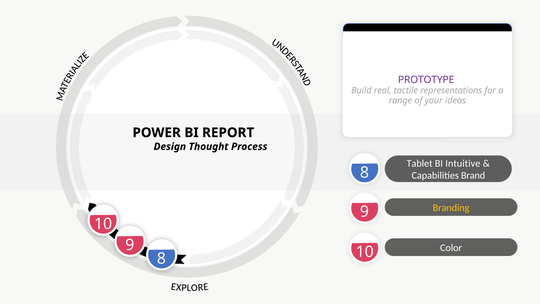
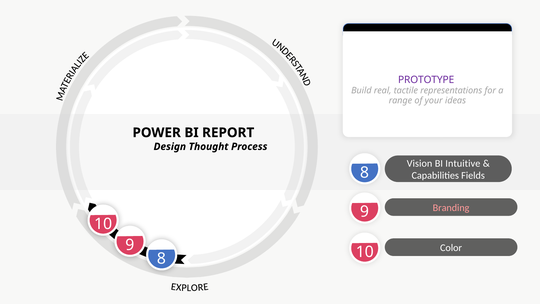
Tablet: Tablet -> Vision (420, 163)
Brand: Brand -> Fields (473, 175)
Branding colour: yellow -> pink (451, 208)
